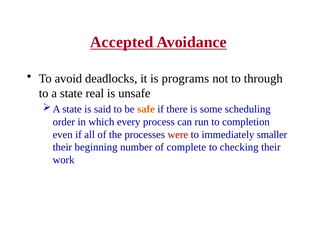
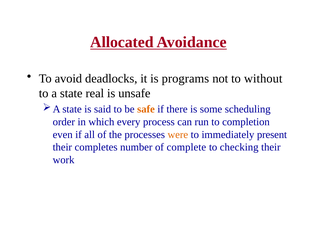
Accepted: Accepted -> Allocated (122, 42)
through: through -> without (263, 79)
were colour: red -> orange (178, 134)
smaller: smaller -> present (272, 134)
beginning: beginning -> completes (96, 147)
